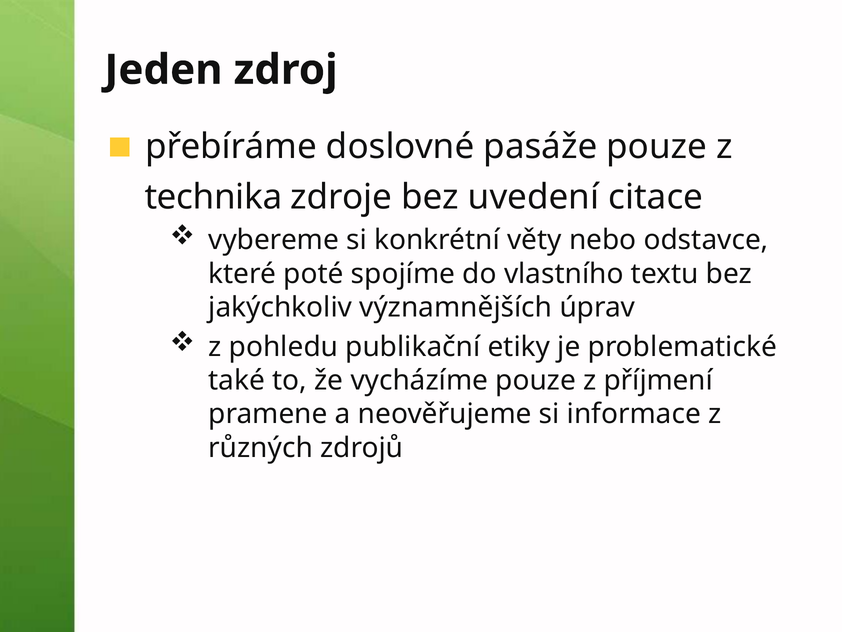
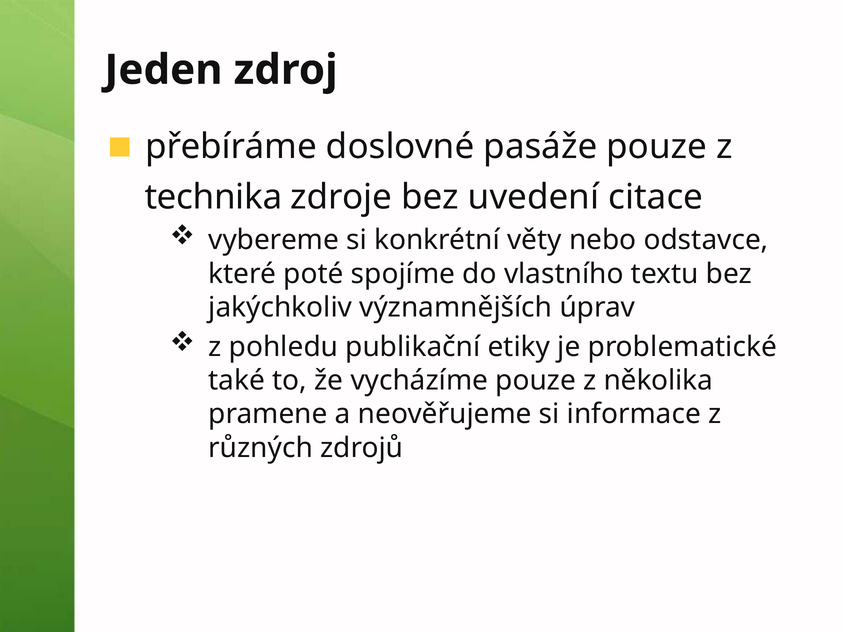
příjmení: příjmení -> několika (658, 380)
